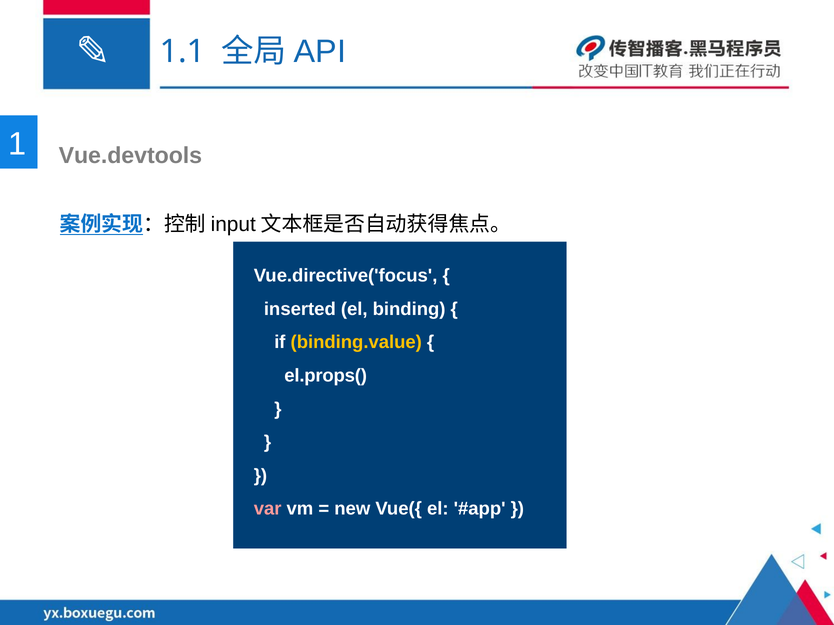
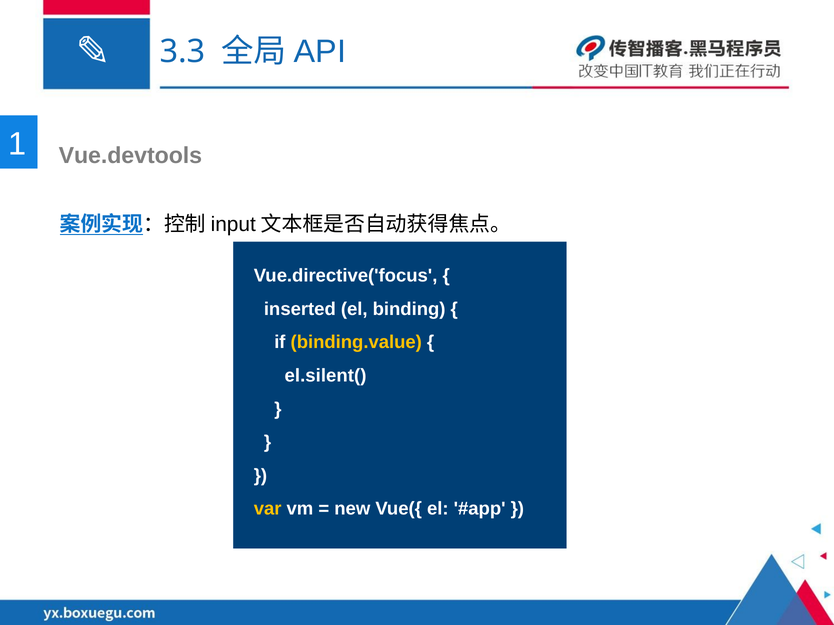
1.1: 1.1 -> 3.3 (182, 52)
el.props(: el.props( -> el.silent( (326, 376)
var colour: pink -> yellow (268, 509)
